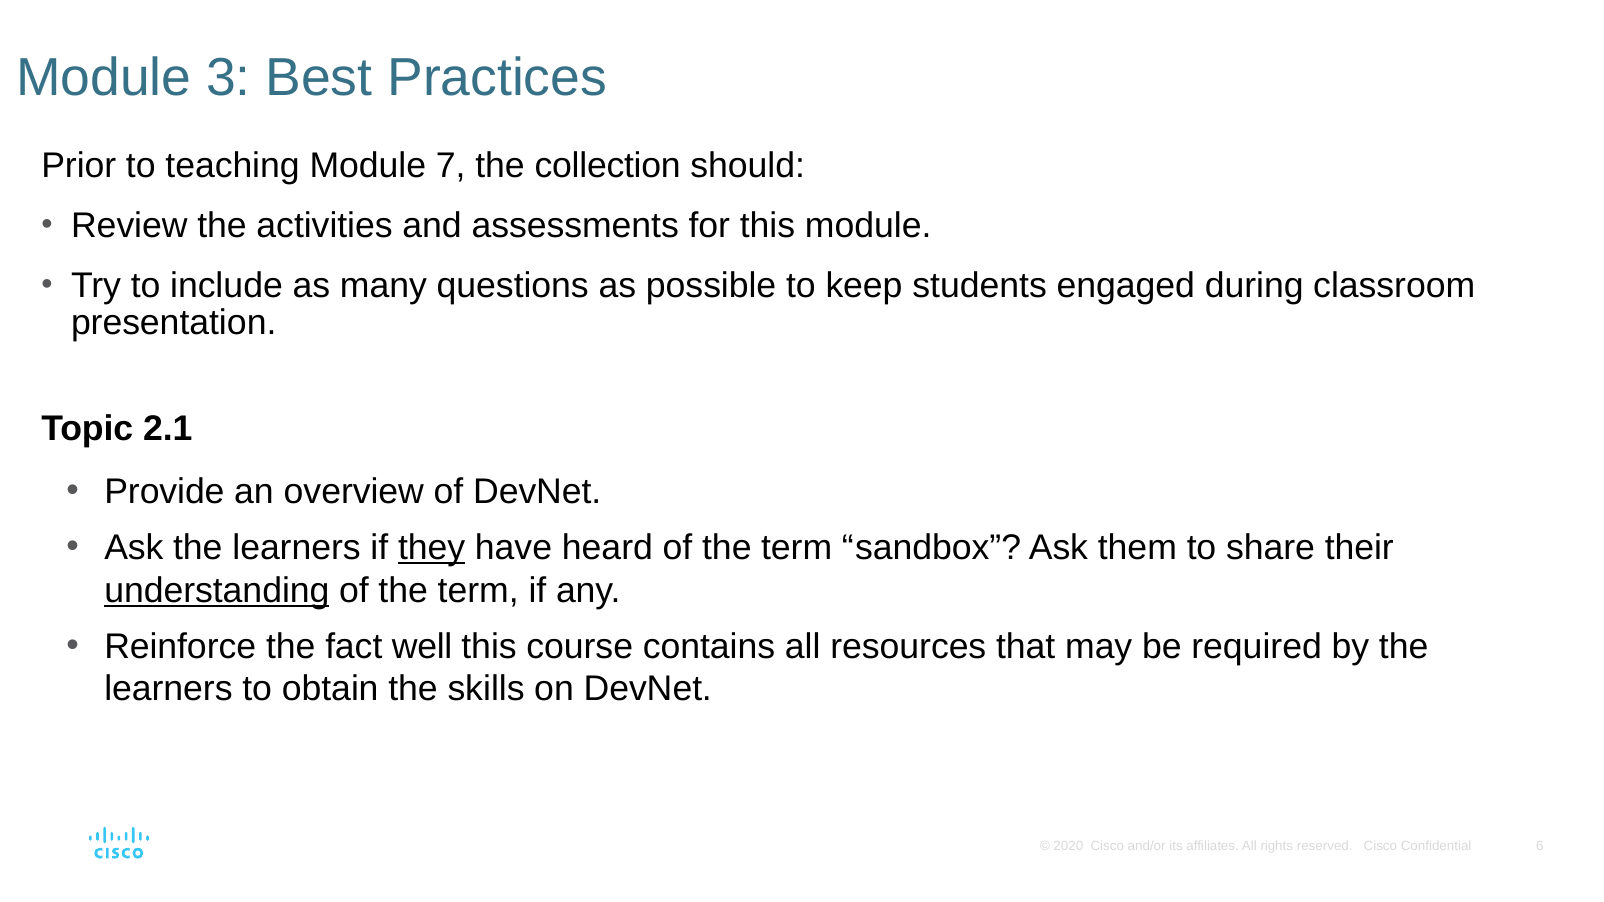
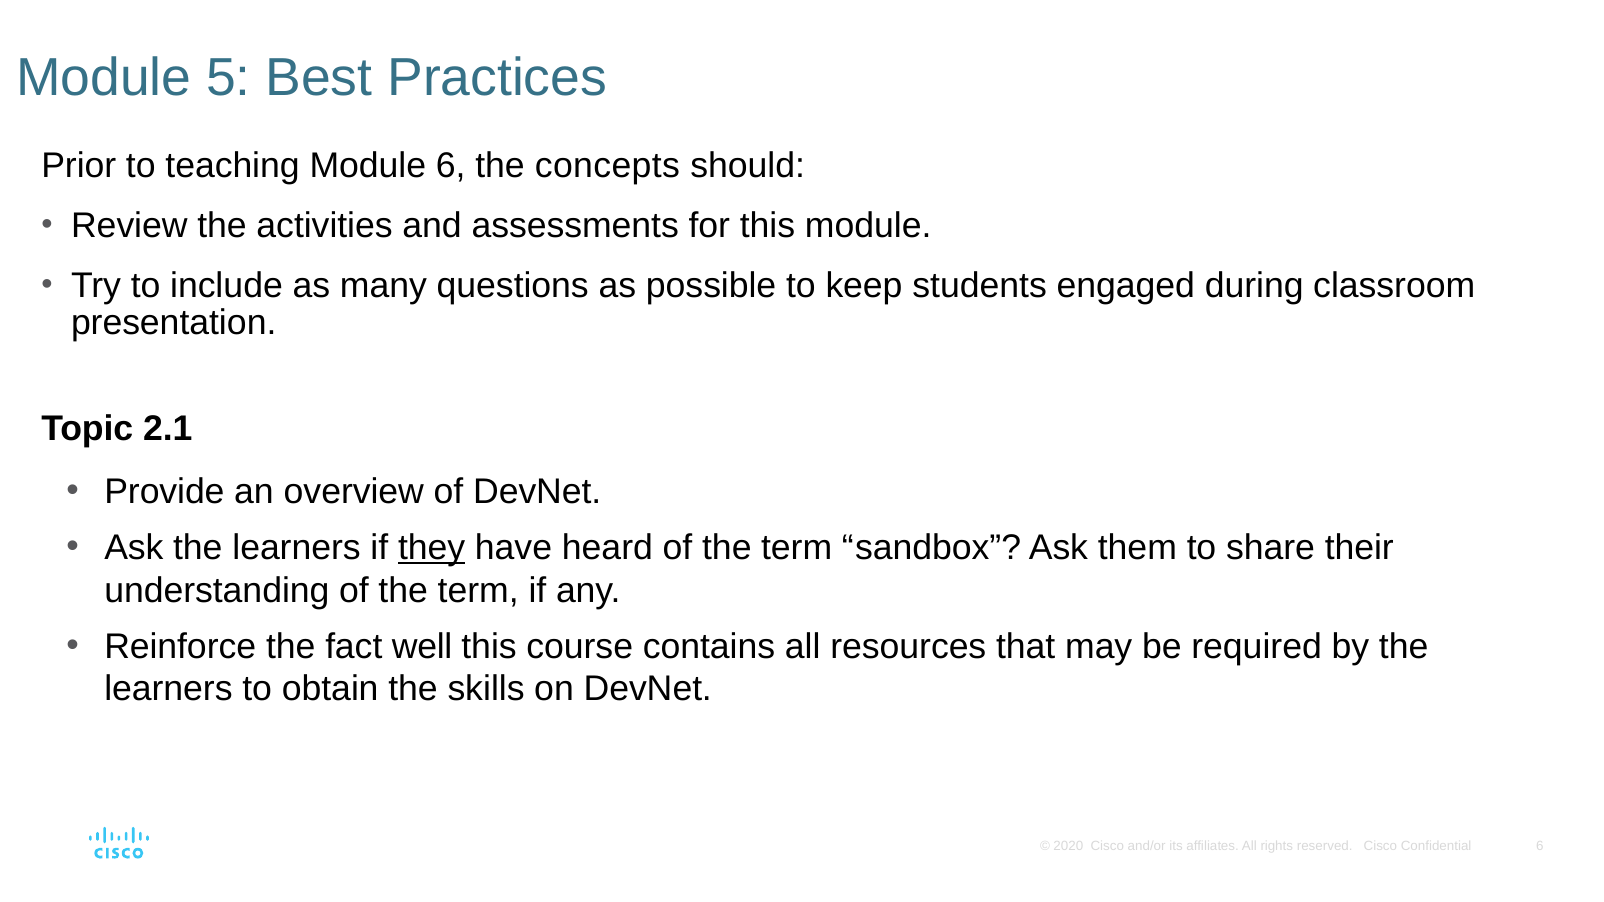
3: 3 -> 5 (228, 77)
Module 7: 7 -> 6 (451, 165)
collection: collection -> concepts (607, 165)
understanding underline: present -> none (217, 591)
